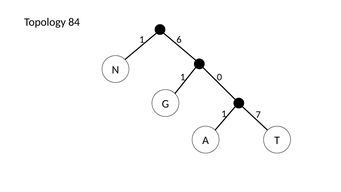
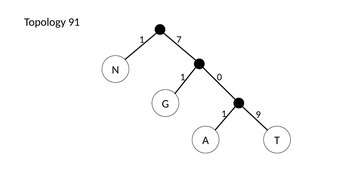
84: 84 -> 91 (74, 22)
6: 6 -> 7 (179, 40)
7: 7 -> 9 (258, 115)
